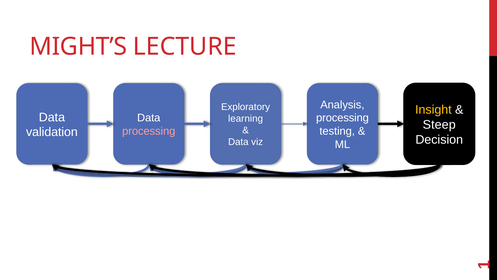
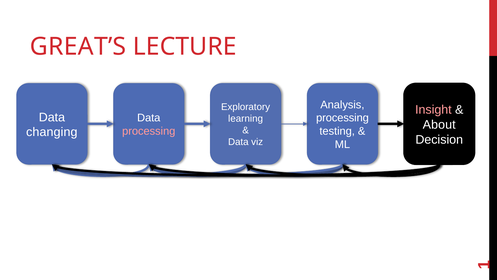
MIGHT’S: MIGHT’S -> GREAT’S (78, 46)
Insight colour: yellow -> pink (433, 110)
Steep: Steep -> About (439, 125)
validation: validation -> changing (52, 132)
